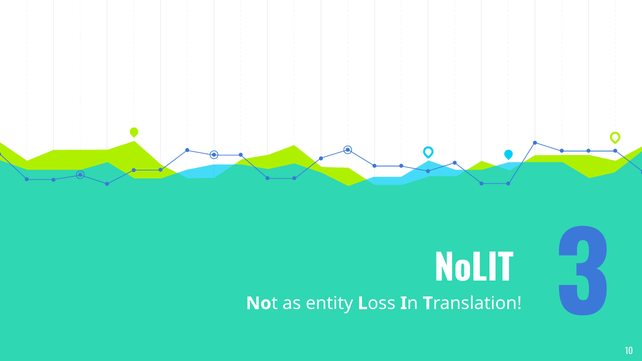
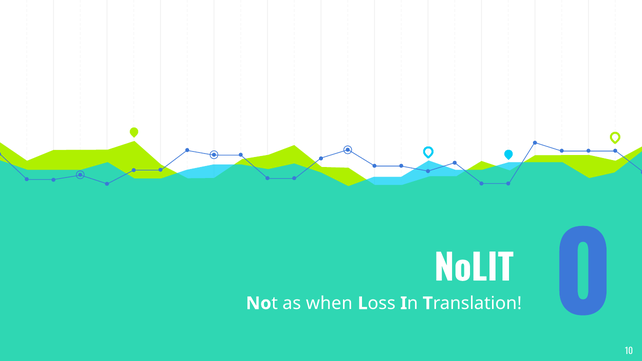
entity: entity -> when (329, 303)
3: 3 -> 0 (583, 279)
